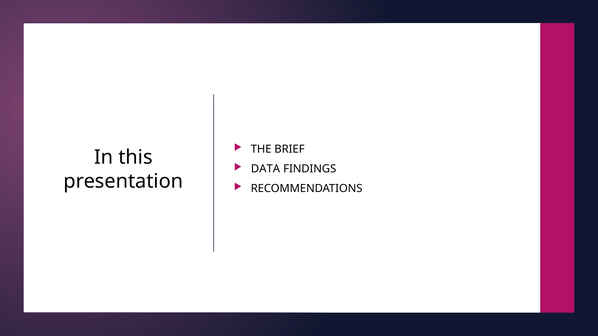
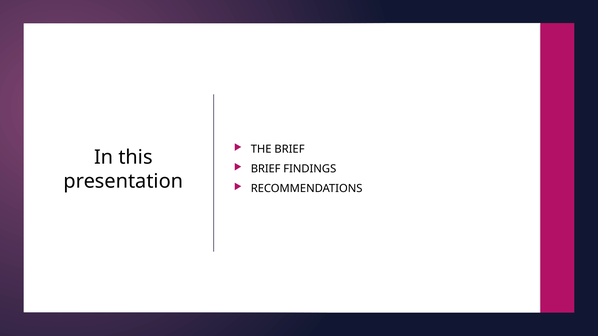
DATA: DATA -> BRIEF (266, 169)
